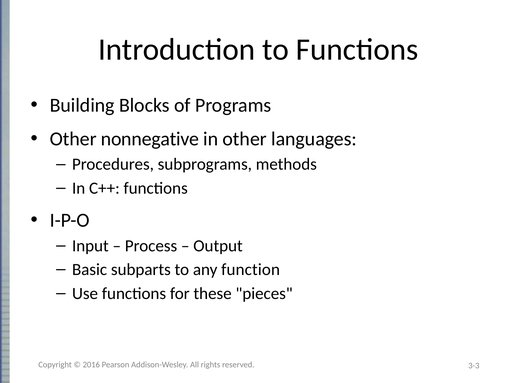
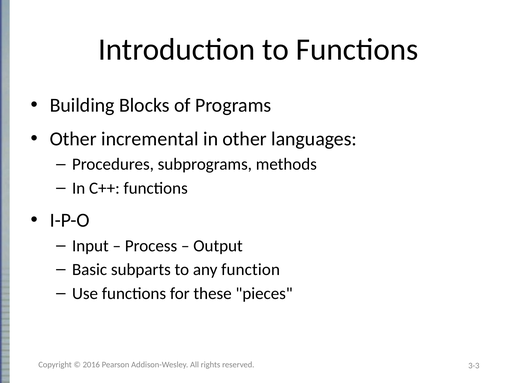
nonnegative: nonnegative -> incremental (150, 139)
